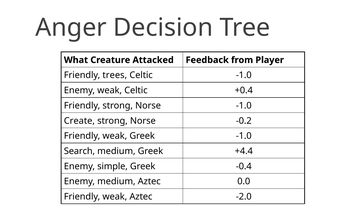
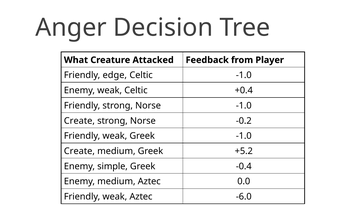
trees: trees -> edge (115, 75)
Search: Search -> Create (79, 151)
+4.4: +4.4 -> +5.2 (244, 151)
-2.0: -2.0 -> -6.0 (244, 196)
